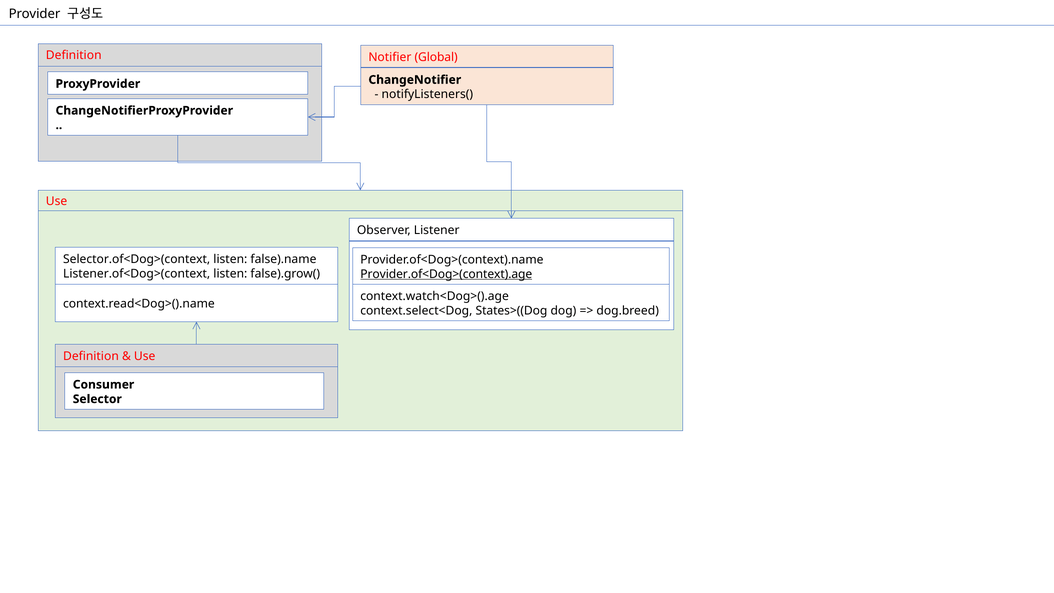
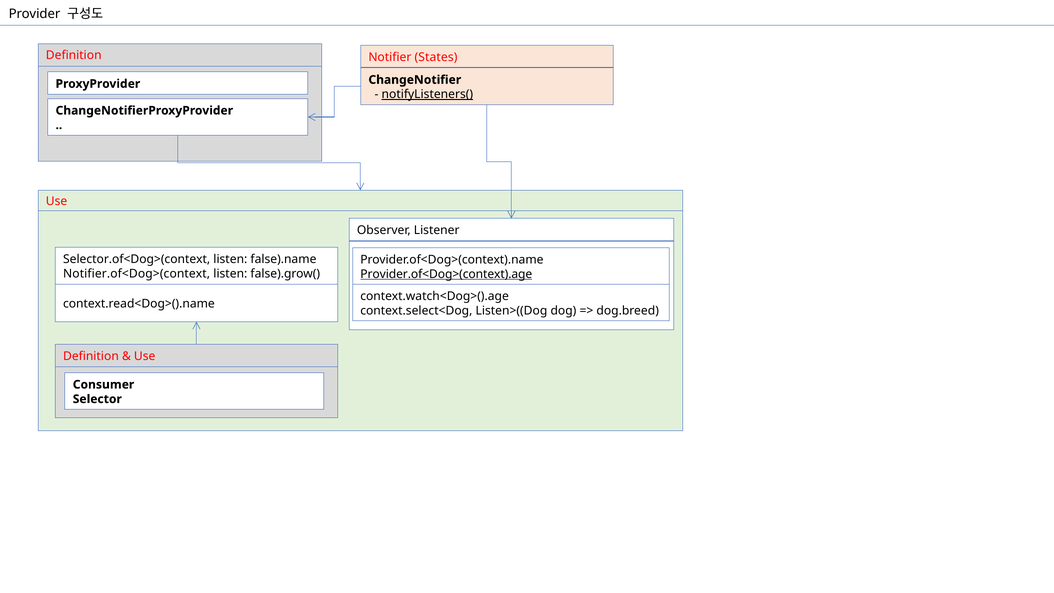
Global: Global -> States (436, 57)
notifyListeners( underline: none -> present (427, 94)
Listener.of<Dog>(context: Listener.of<Dog>(context -> Notifier.of<Dog>(context (137, 274)
States>((Dog: States>((Dog -> Listen>((Dog (511, 311)
